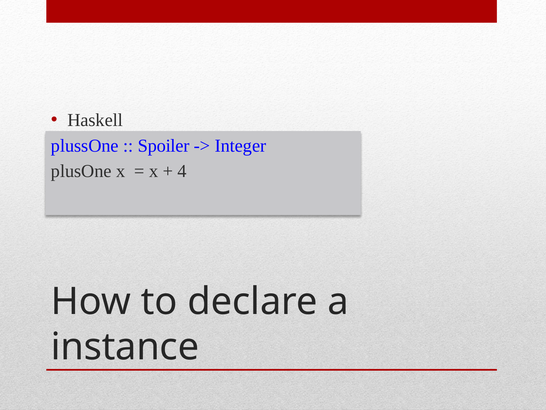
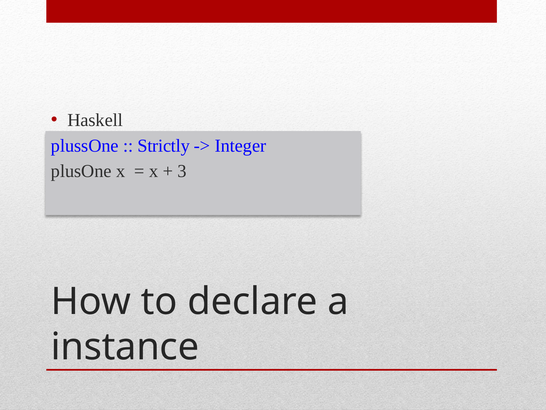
Spoiler: Spoiler -> Strictly (164, 145)
4: 4 -> 3 (182, 171)
